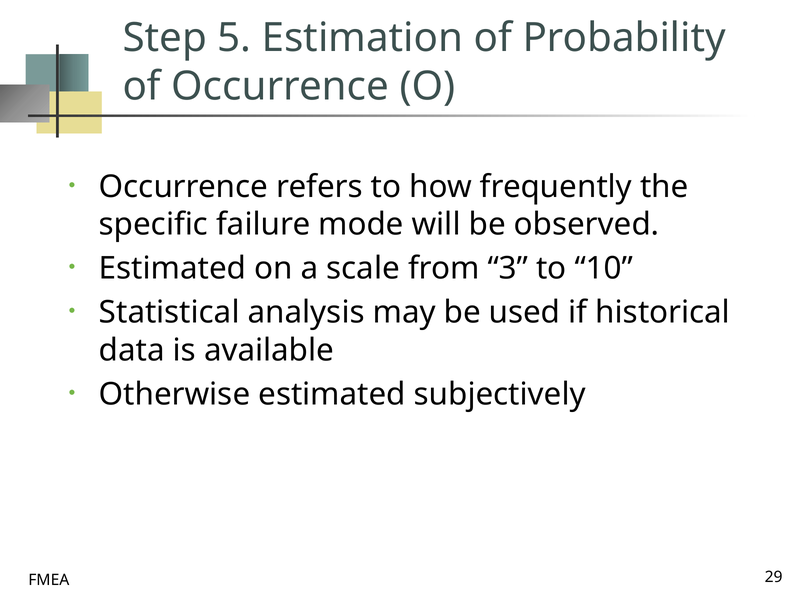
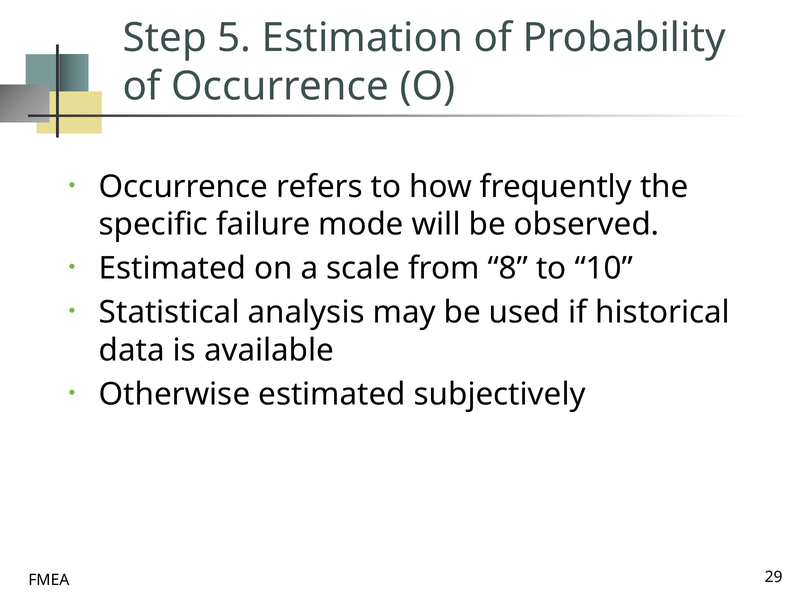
3: 3 -> 8 (508, 268)
